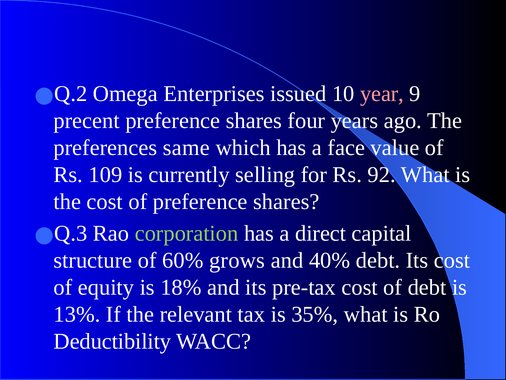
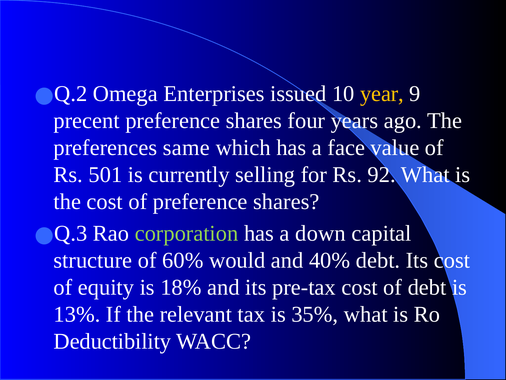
year colour: pink -> yellow (382, 93)
109: 109 -> 501 (105, 174)
direct: direct -> down (321, 233)
grows: grows -> would (237, 260)
